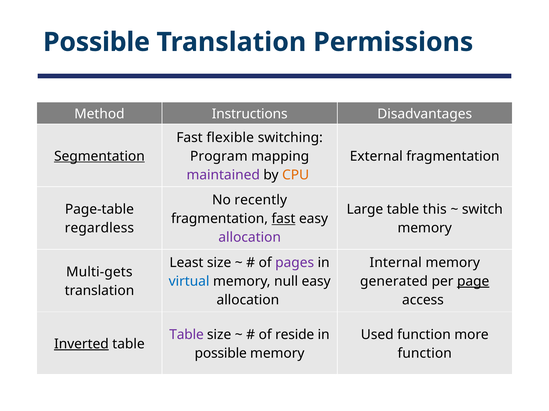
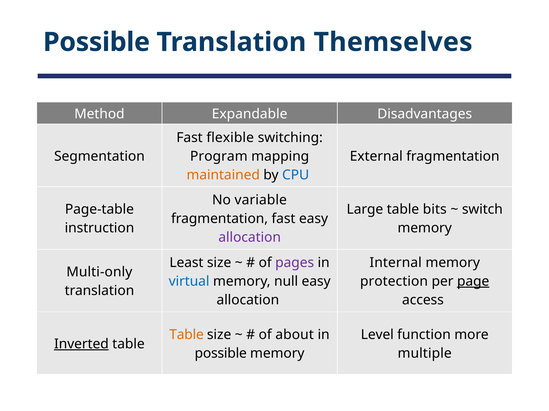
Permissions: Permissions -> Themselves (393, 42)
Instructions: Instructions -> Expandable (250, 114)
Segmentation underline: present -> none (99, 156)
maintained colour: purple -> orange (223, 175)
CPU colour: orange -> blue (296, 175)
recently: recently -> variable (261, 200)
this: this -> bits (435, 210)
fast underline: present -> none (283, 219)
regardless: regardless -> instruction (99, 228)
Multi-gets: Multi-gets -> Multi-only (99, 272)
generated: generated -> protection (394, 282)
Table colour: purple -> orange (187, 335)
reside: reside -> about (295, 335)
Used: Used -> Level (377, 335)
function: function -> multiple (425, 354)
